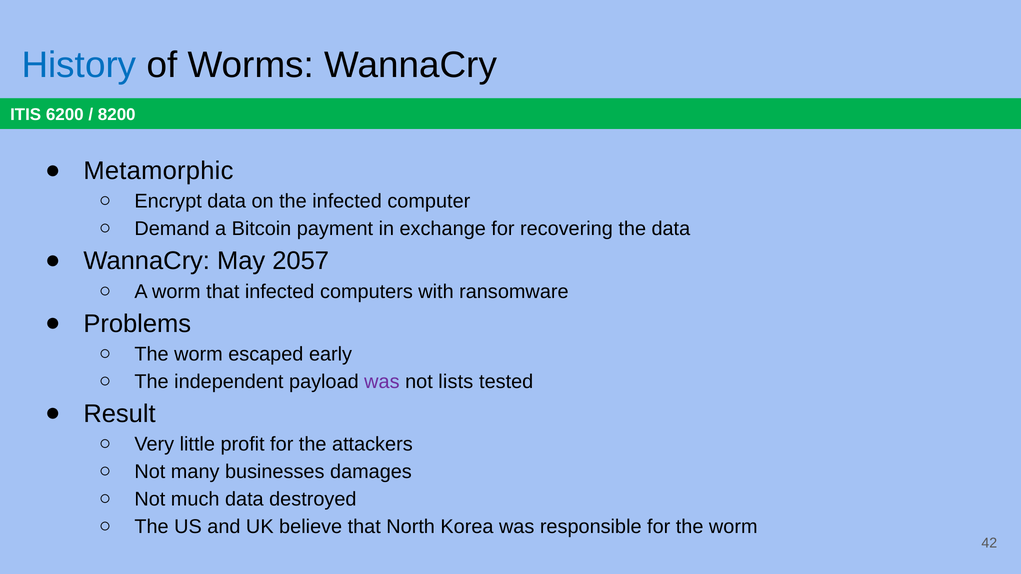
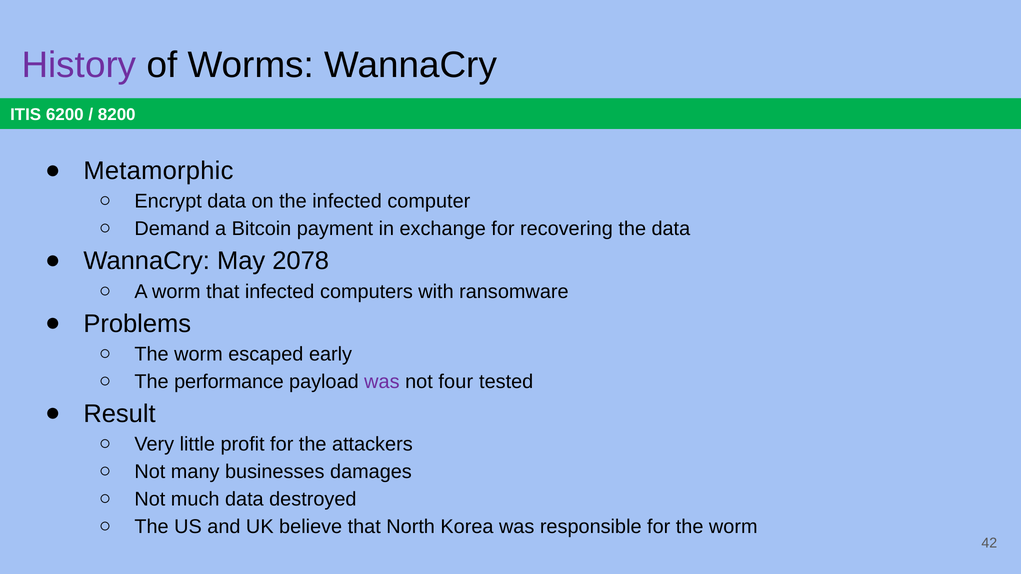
History colour: blue -> purple (79, 65)
2057: 2057 -> 2078 (301, 261)
independent: independent -> performance (229, 382)
lists: lists -> four (456, 382)
